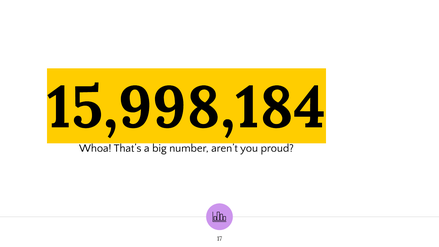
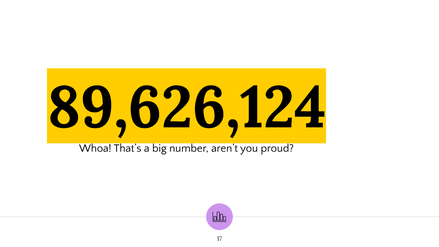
15,998,184: 15,998,184 -> 89,626,124 (187, 108)
